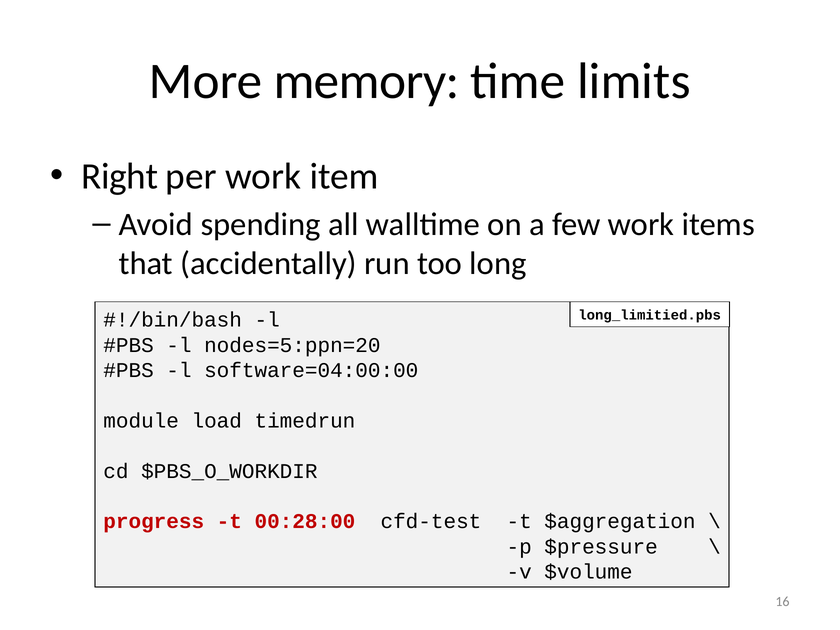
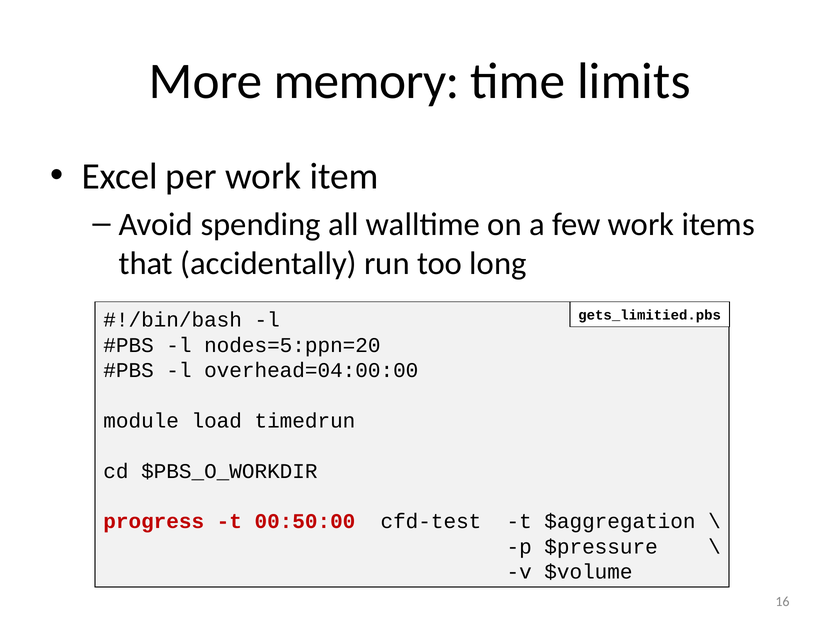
Right: Right -> Excel (120, 176)
long_limitied.pbs: long_limitied.pbs -> gets_limitied.pbs (650, 315)
software=04:00:00: software=04:00:00 -> overhead=04:00:00 (311, 370)
00:28:00: 00:28:00 -> 00:50:00 (305, 522)
